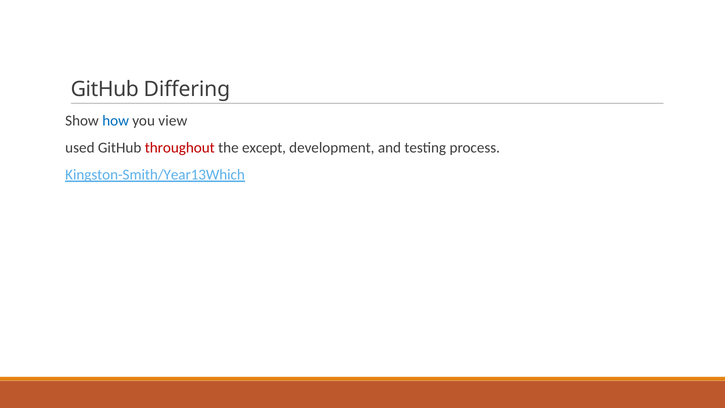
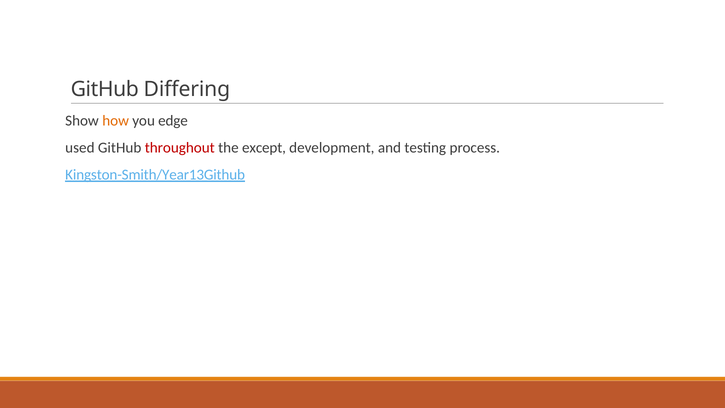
how colour: blue -> orange (116, 121)
view: view -> edge (173, 121)
Kingston-Smith/Year13Which: Kingston-Smith/Year13Which -> Kingston-Smith/Year13Github (155, 175)
